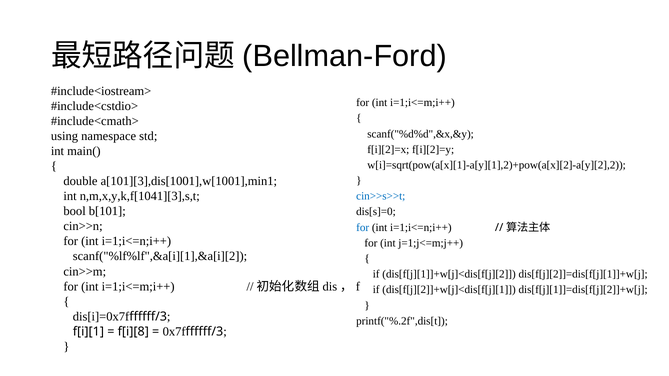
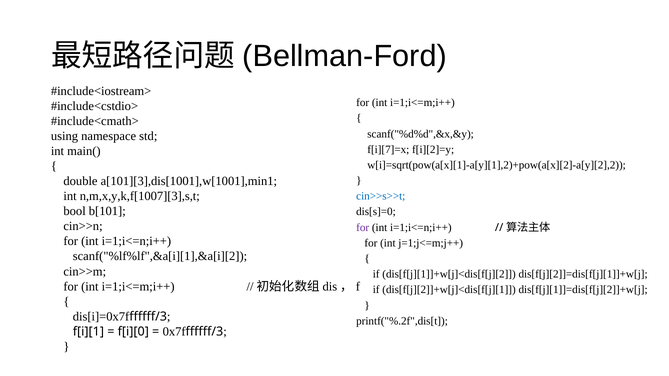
f[i][2]=x: f[i][2]=x -> f[i][7]=x (388, 150)
n,m,x,y,k,f[1041][3],s,t: n,m,x,y,k,f[1041][3],s,t -> n,m,x,y,k,f[1007][3],s,t (140, 196)
for colour: blue -> purple (363, 228)
f[i][8: f[i][8 -> f[i][0 (133, 332)
